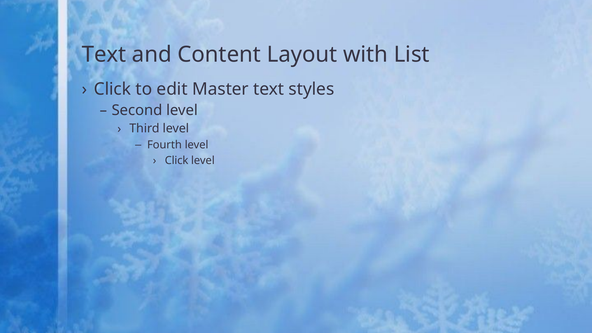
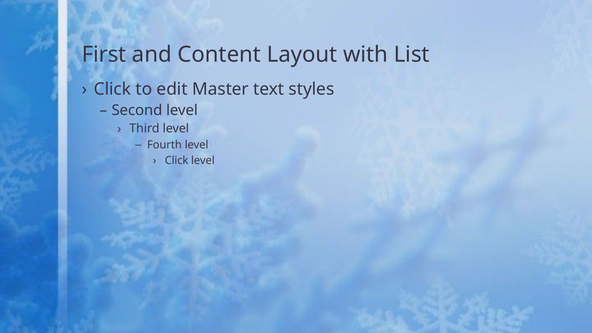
Text: Text -> First (104, 54)
